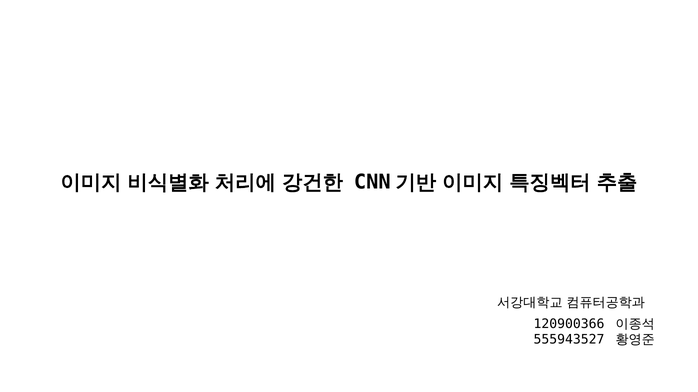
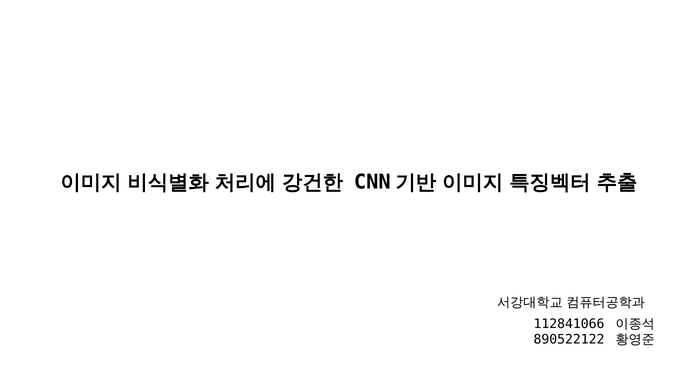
120900366: 120900366 -> 112841066 (569, 324)
555943527: 555943527 -> 890522122 (569, 340)
